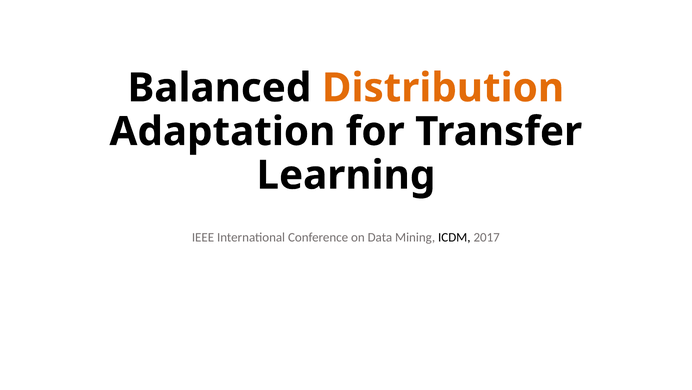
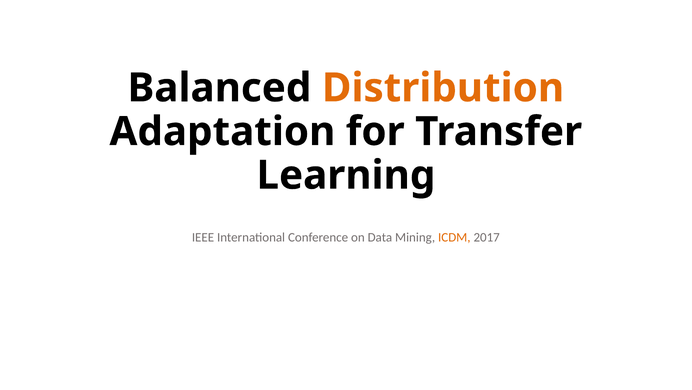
ICDM colour: black -> orange (454, 237)
